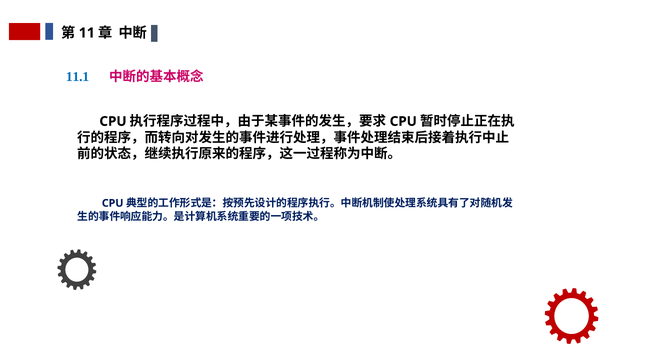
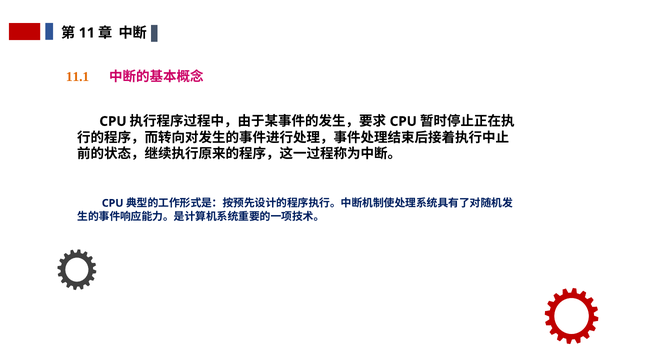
11.1 colour: blue -> orange (78, 77)
